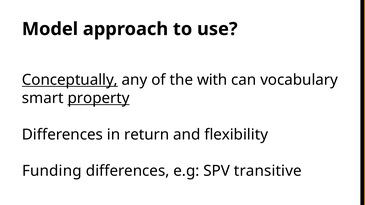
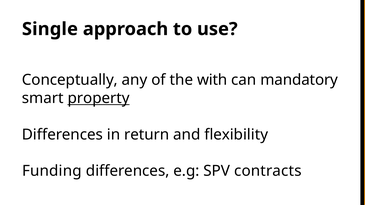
Model: Model -> Single (50, 29)
Conceptually underline: present -> none (70, 80)
vocabulary: vocabulary -> mandatory (299, 80)
transitive: transitive -> contracts (268, 171)
